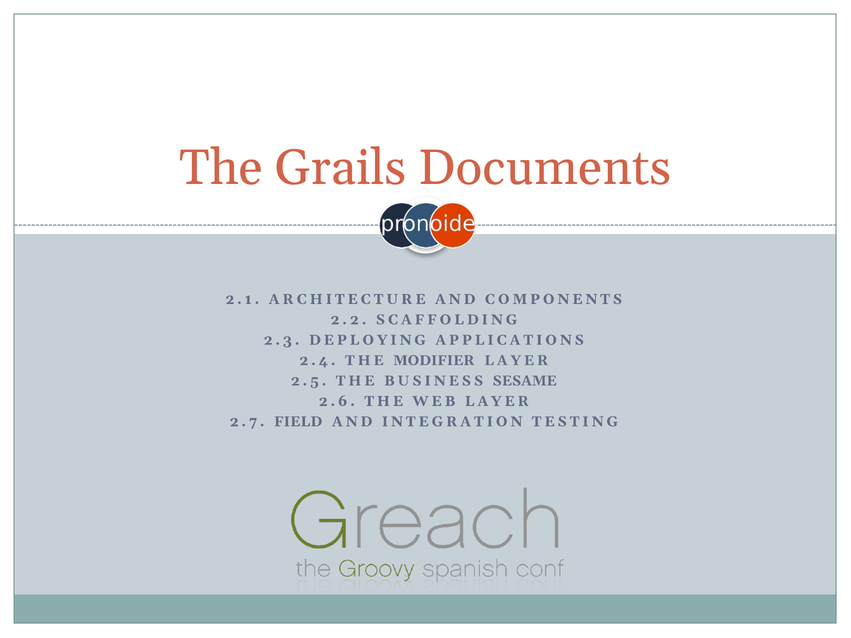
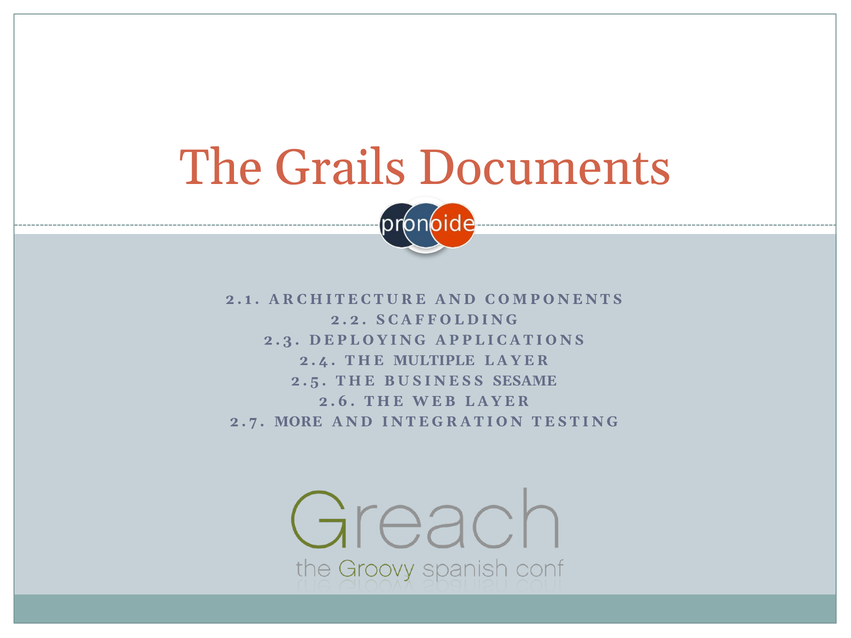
MODIFIER: MODIFIER -> MULTIPLE (434, 361)
FIELD: FIELD -> MORE (298, 422)
